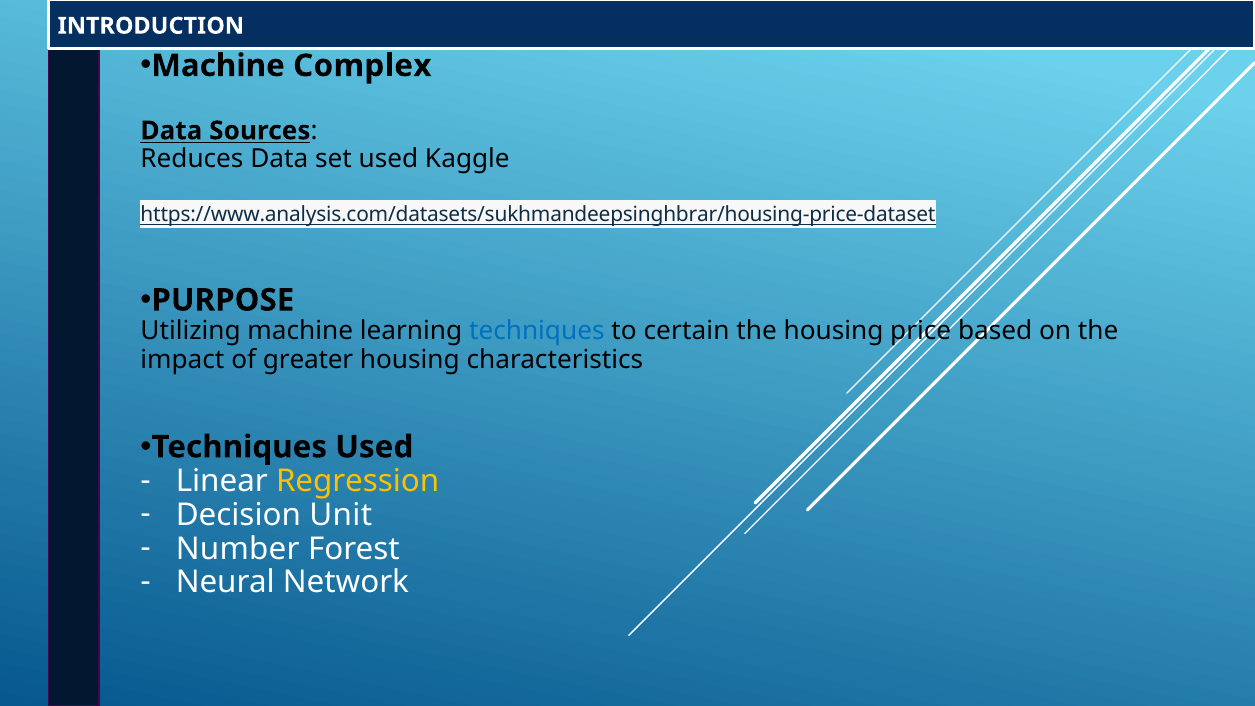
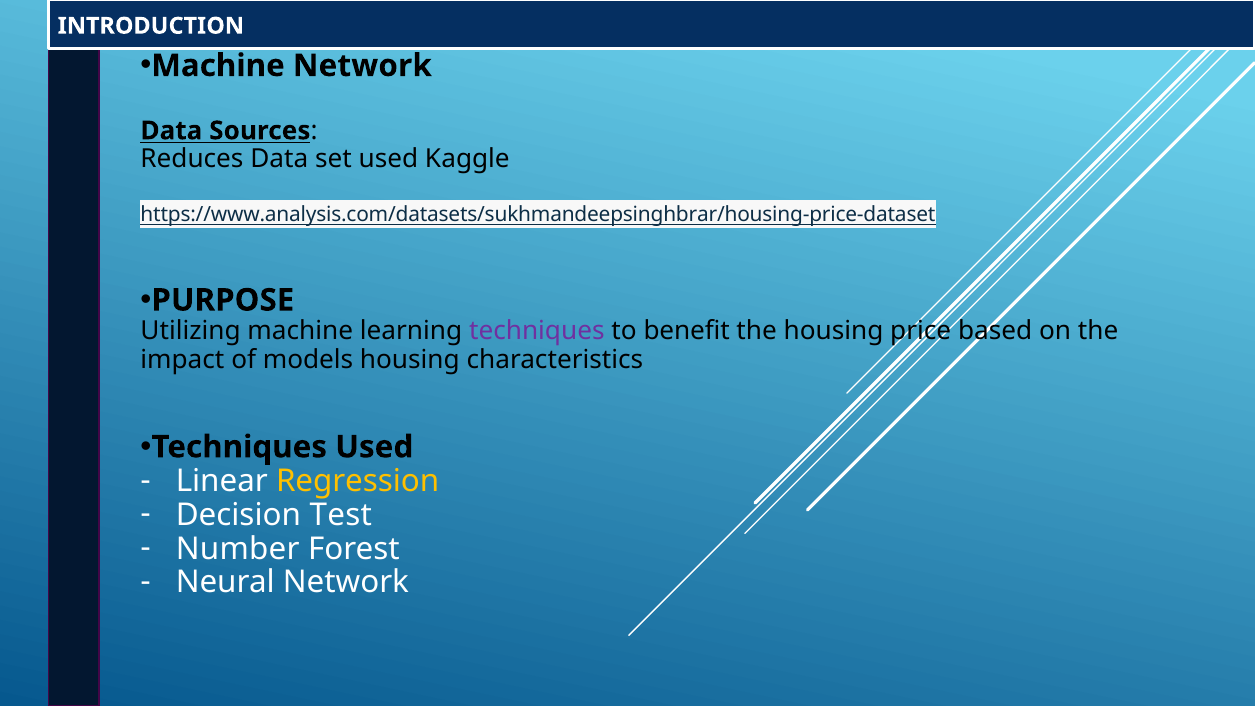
Machine Complex: Complex -> Network (362, 66)
techniques colour: blue -> purple (537, 331)
certain: certain -> benefit (687, 331)
greater: greater -> models (308, 359)
Unit: Unit -> Test (341, 515)
